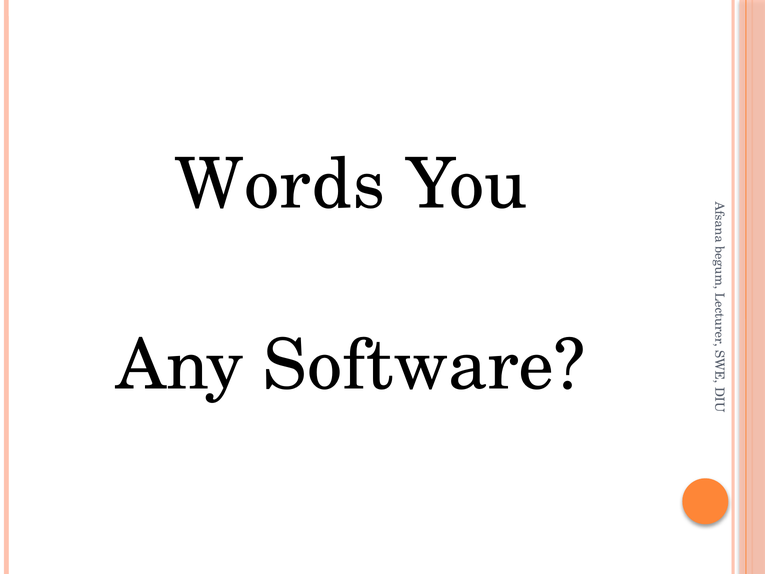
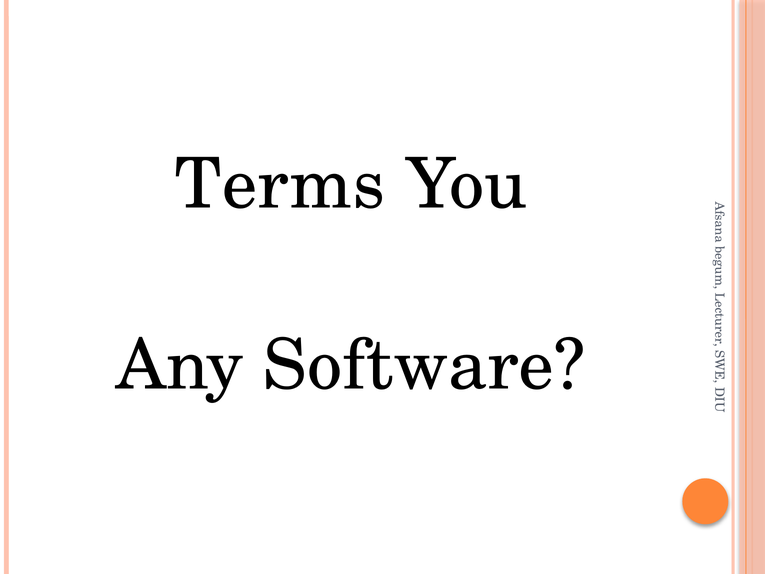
Words: Words -> Terms (280, 185)
